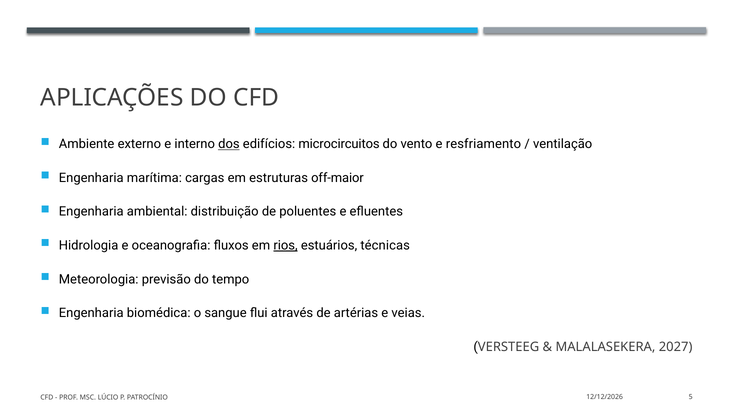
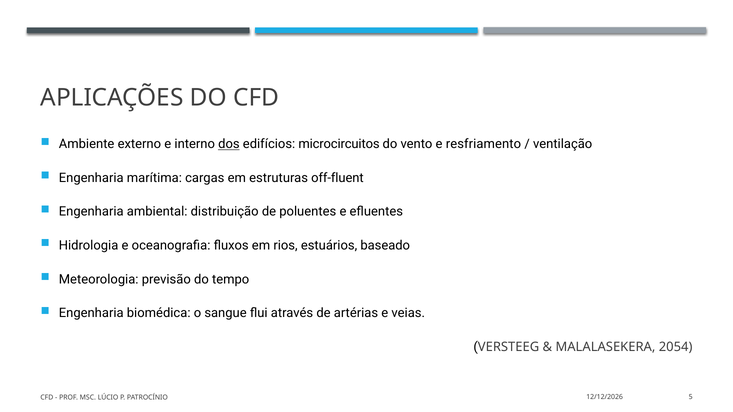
off-maior: off-maior -> off-fluent (337, 178)
rios underline: present -> none (286, 246)
técnicas: técnicas -> baseado (385, 246)
2027: 2027 -> 2054 (676, 347)
